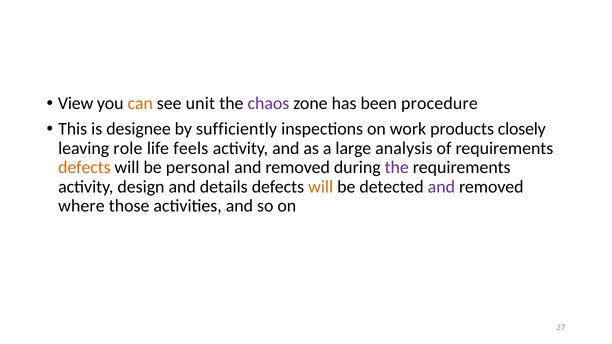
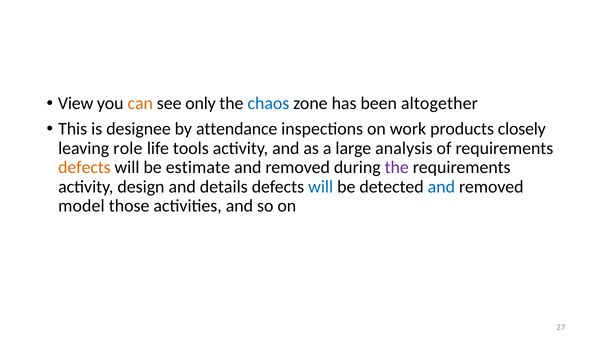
unit: unit -> only (201, 103)
chaos colour: purple -> blue (268, 103)
procedure: procedure -> altogether (439, 103)
sufficiently: sufficiently -> attendance (237, 129)
feels: feels -> tools (191, 148)
personal: personal -> estimate (198, 168)
will colour: orange -> blue (321, 187)
and colour: purple -> blue (441, 187)
where: where -> model (81, 206)
